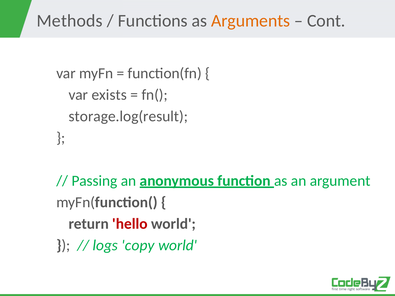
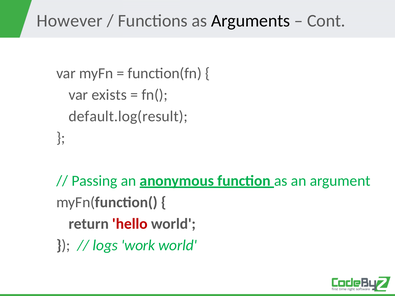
Methods: Methods -> However (70, 21)
Arguments colour: orange -> black (251, 21)
storage.log(result: storage.log(result -> default.log(result (128, 116)
copy: copy -> work (138, 245)
